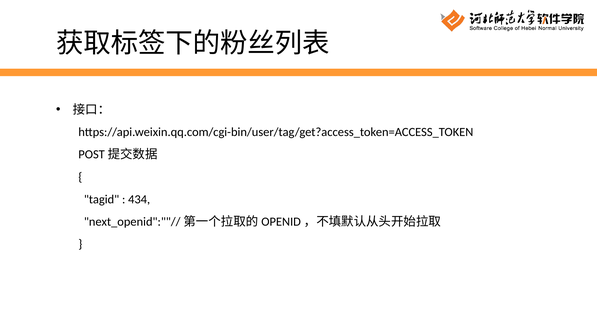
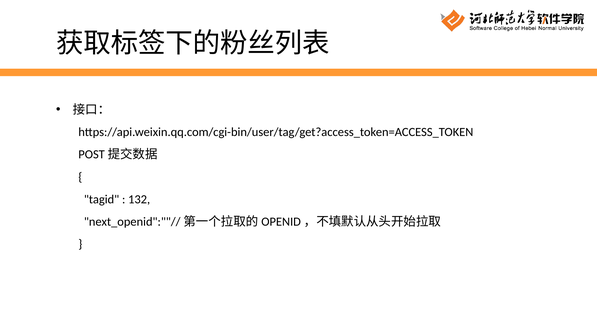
434: 434 -> 132 (139, 199)
